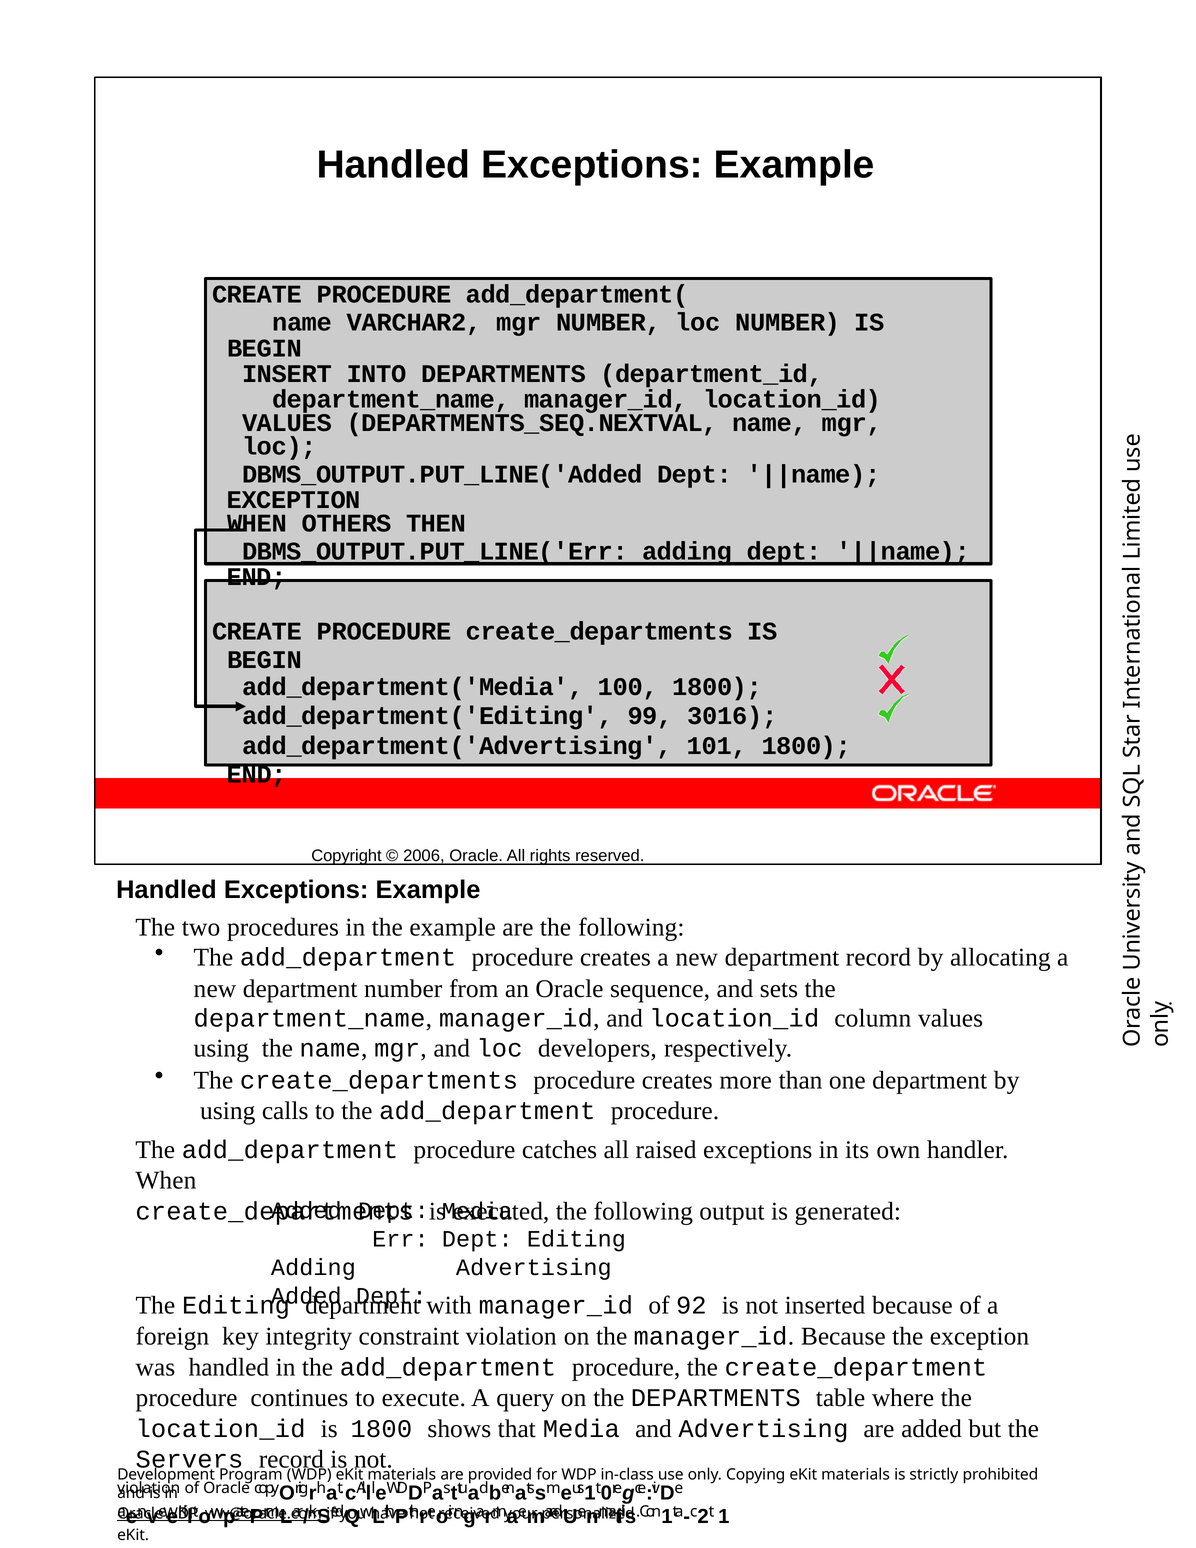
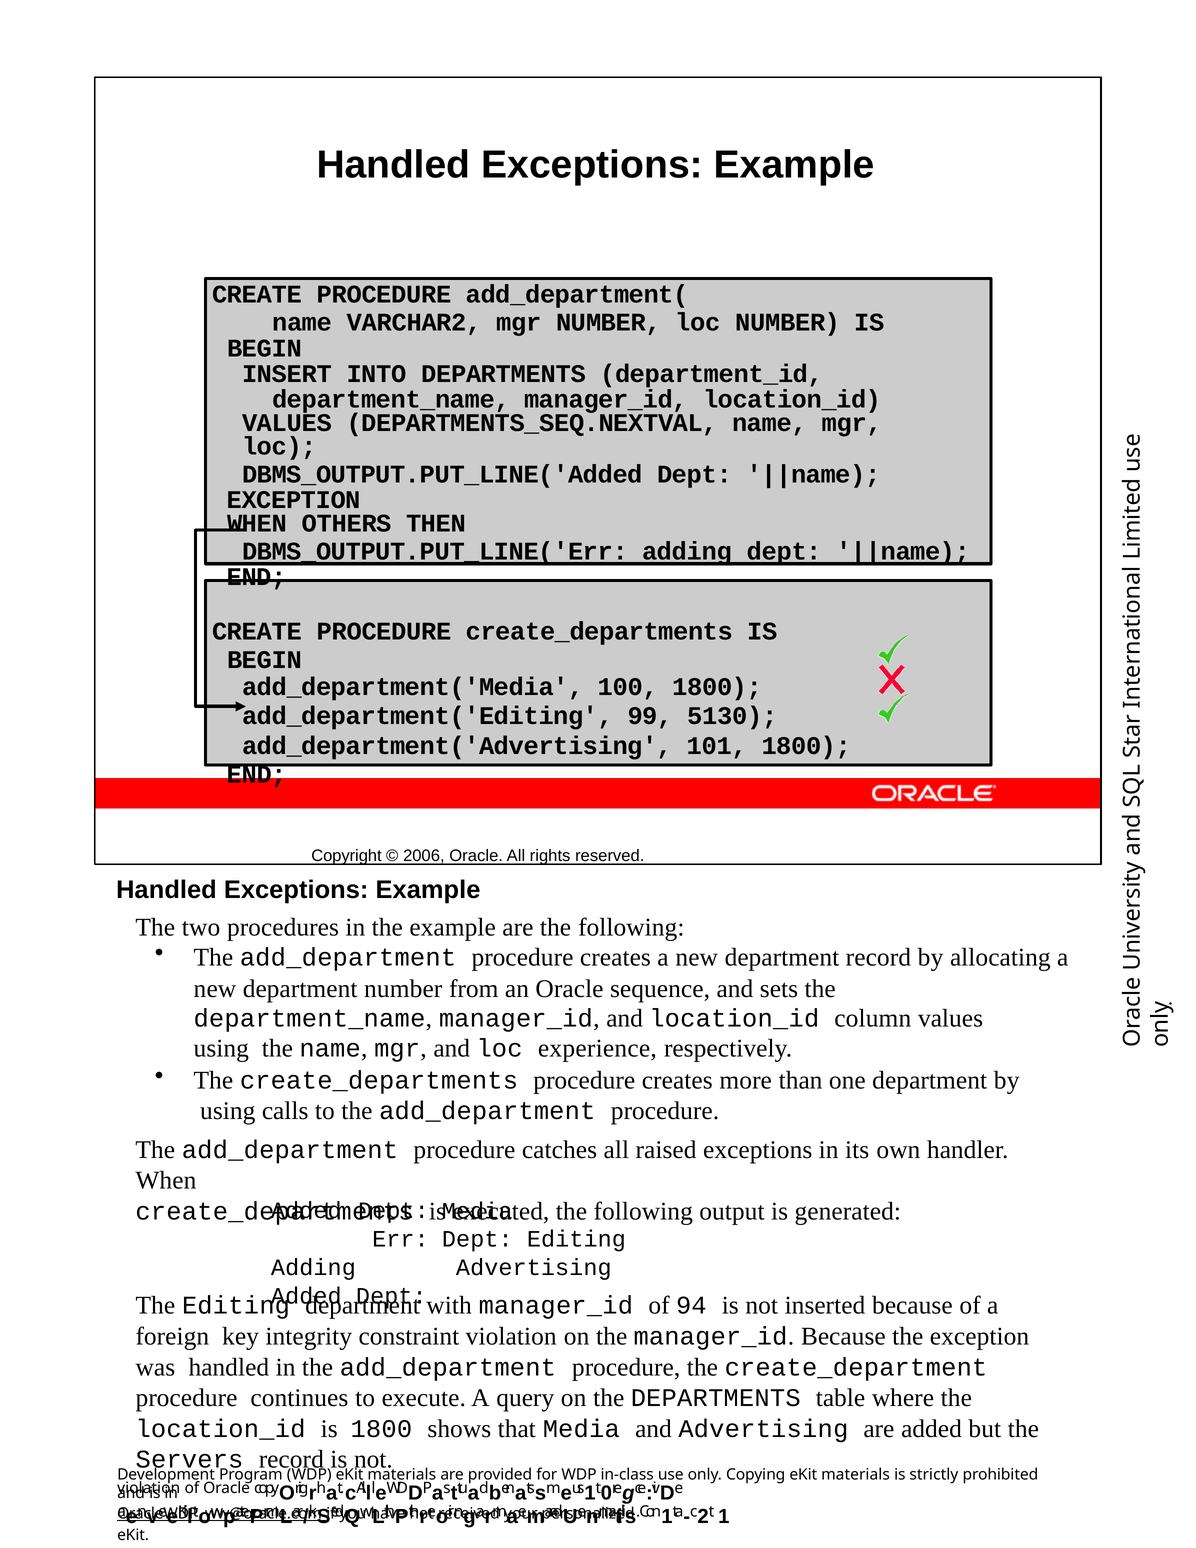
3016: 3016 -> 5130 (732, 716)
developers: developers -> experience (597, 1048)
92: 92 -> 94 (691, 1305)
